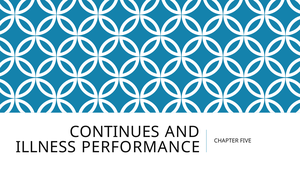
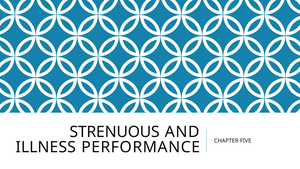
CONTINUES: CONTINUES -> STRENUOUS (115, 132)
